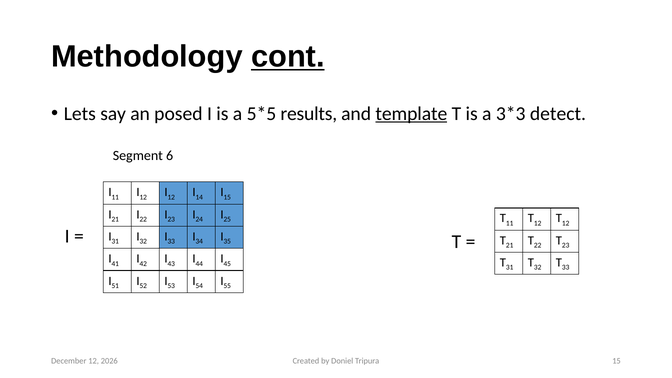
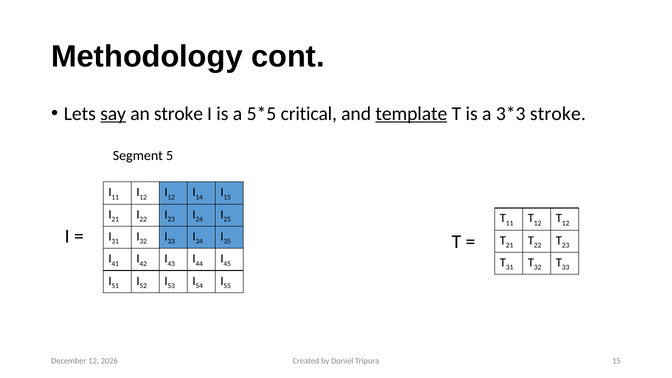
cont underline: present -> none (288, 56)
say underline: none -> present (113, 114)
an posed: posed -> stroke (178, 114)
results: results -> critical (309, 114)
detect: detect -> stroke (558, 114)
6: 6 -> 5 (170, 156)
